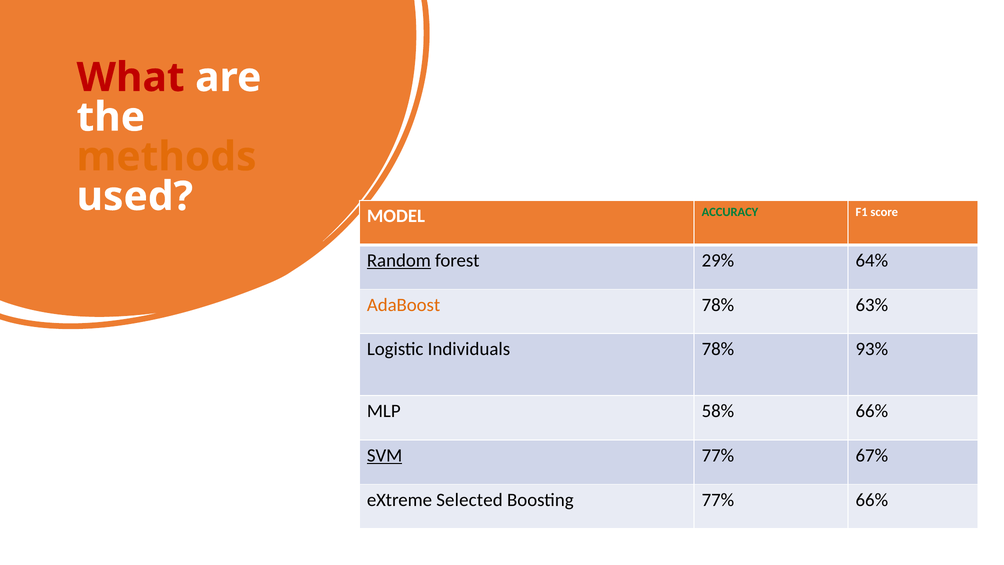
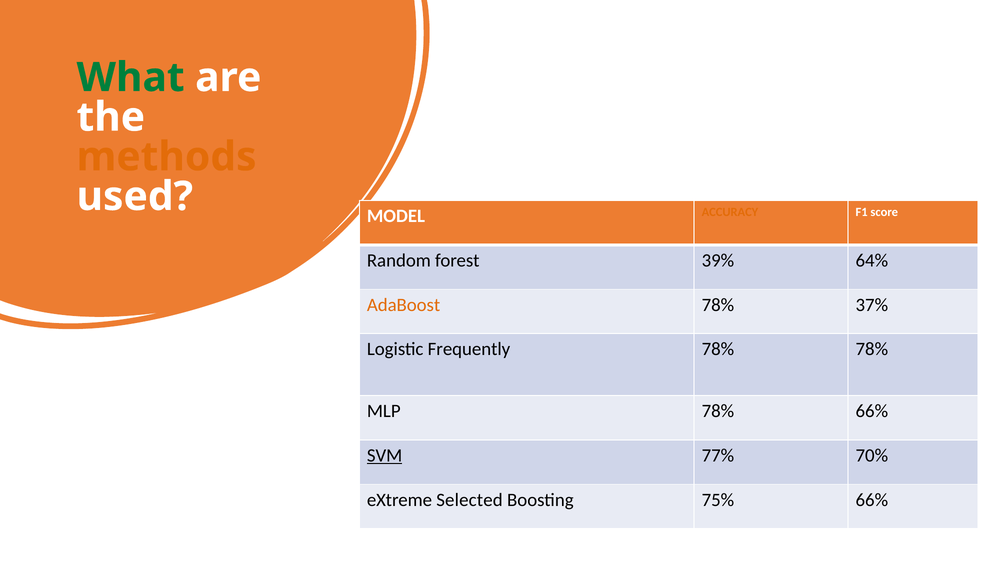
What colour: red -> green (131, 78)
ACCURACY colour: green -> orange (730, 212)
Random underline: present -> none (399, 260)
29%: 29% -> 39% (718, 260)
63%: 63% -> 37% (872, 305)
Individuals: Individuals -> Frequently (469, 349)
78% 93%: 93% -> 78% (872, 349)
MLP 58%: 58% -> 78% (718, 411)
67%: 67% -> 70% (872, 455)
Boosting 77%: 77% -> 75% (718, 500)
